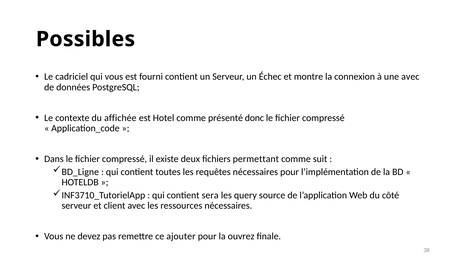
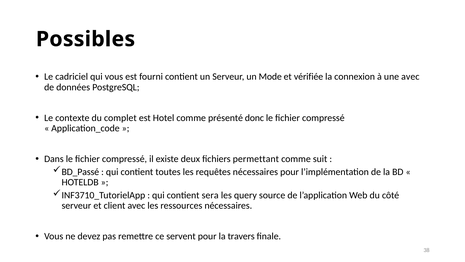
Échec: Échec -> Mode (270, 77)
montre: montre -> vérifiée (309, 77)
affichée: affichée -> complet (120, 118)
BD_Ligne: BD_Ligne -> BD_Passé (80, 172)
ajouter: ajouter -> servent (181, 236)
ouvrez: ouvrez -> travers (241, 236)
